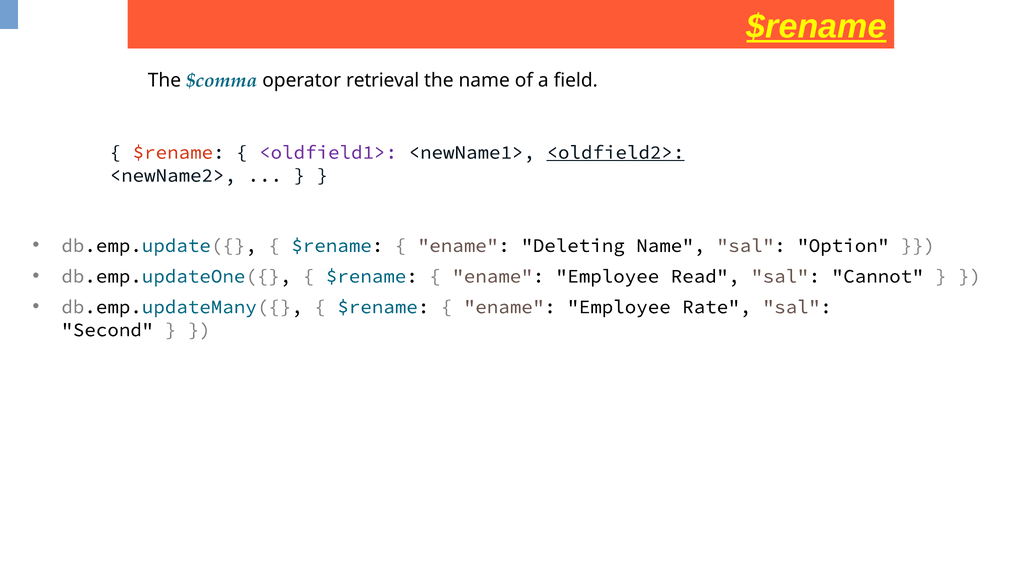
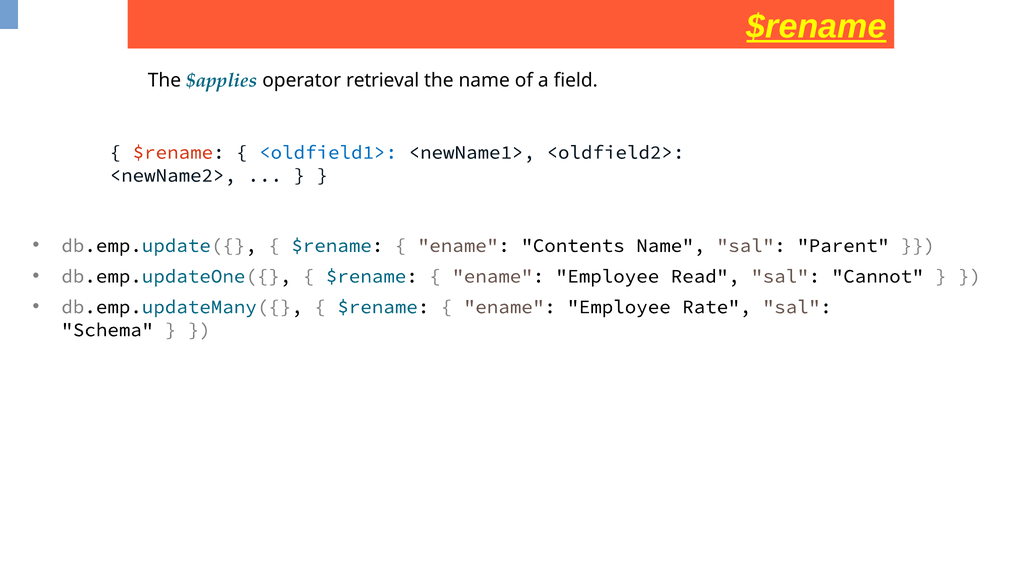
$comma: $comma -> $applies (222, 80)
<oldfield1> colour: purple -> blue (328, 152)
<oldfield2> underline: present -> none (615, 152)
Deleting: Deleting -> Contents (573, 246)
Option: Option -> Parent (843, 246)
Second: Second -> Schema (107, 330)
